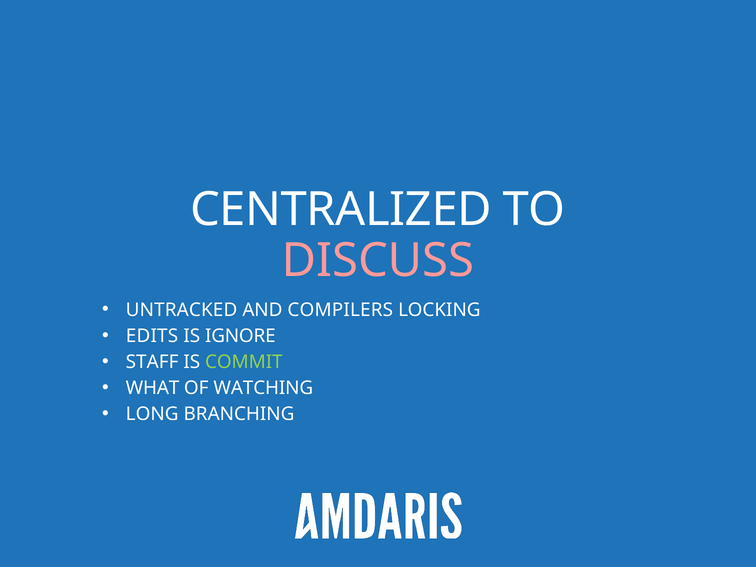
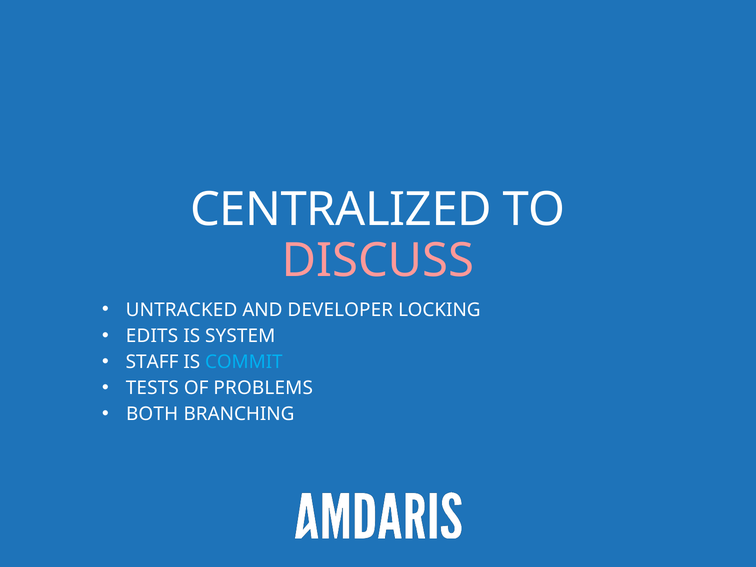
COMPILERS: COMPILERS -> DEVELOPER (340, 310)
IGNORE: IGNORE -> SYSTEM (240, 336)
COMMIT colour: light green -> light blue (244, 362)
WHAT: WHAT -> TESTS (152, 388)
WATCHING: WATCHING -> PROBLEMS (263, 388)
LONG: LONG -> BOTH (152, 414)
